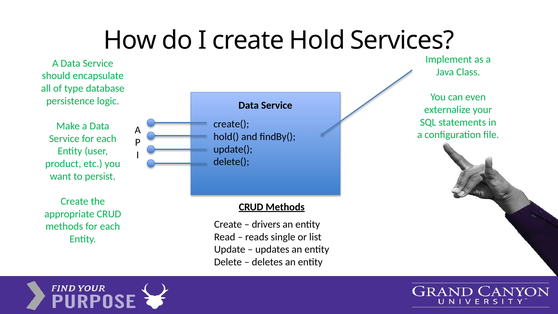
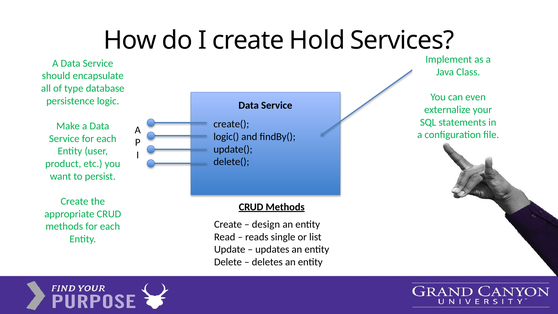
hold(: hold( -> logic( (226, 137)
drivers: drivers -> design (266, 224)
